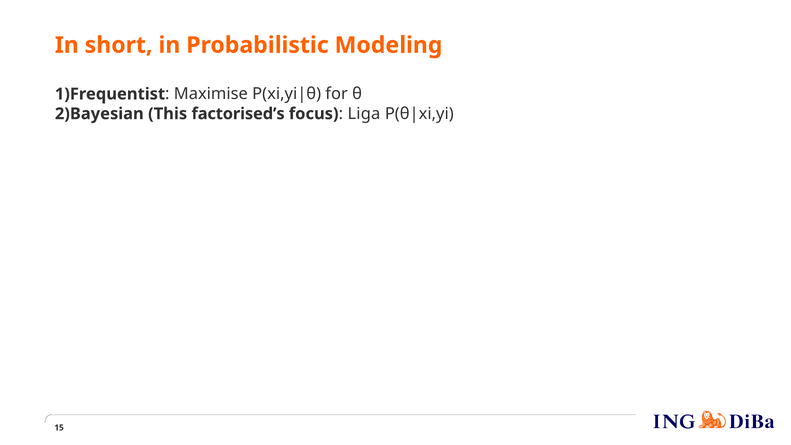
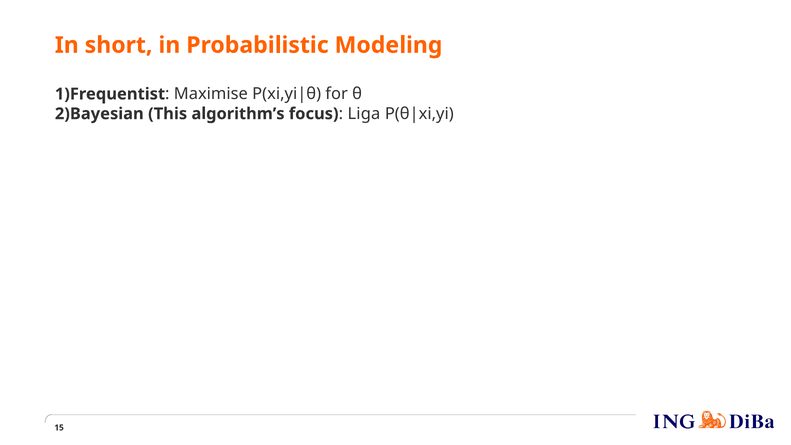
factorised’s: factorised’s -> algorithm’s (238, 114)
